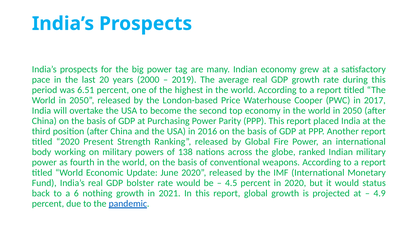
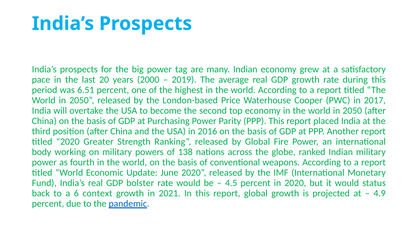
Present: Present -> Greater (98, 142)
nothing: nothing -> context (97, 193)
